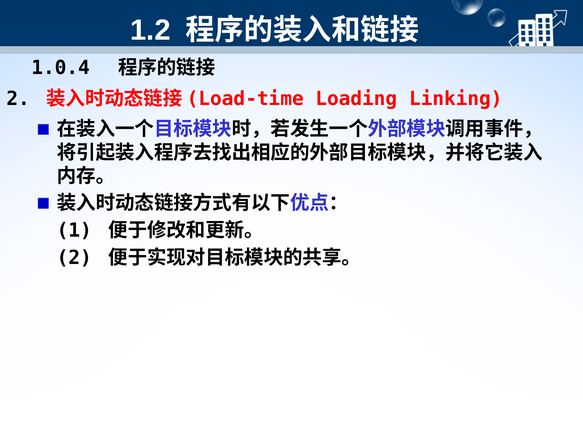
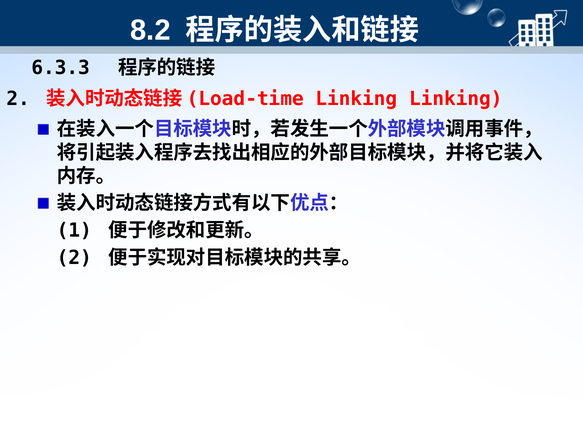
1.2: 1.2 -> 8.2 (150, 30)
1.0.4: 1.0.4 -> 6.3.3 (61, 68)
Loading: Loading -> Linking (356, 98)
